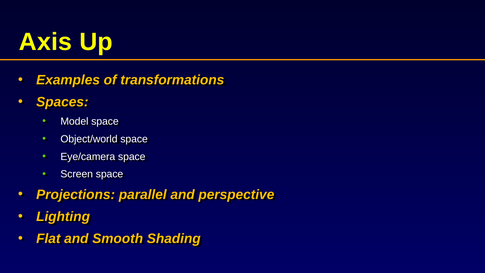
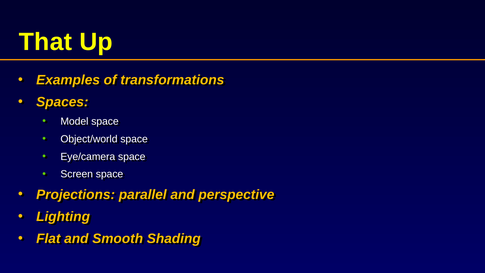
Axis: Axis -> That (45, 42)
